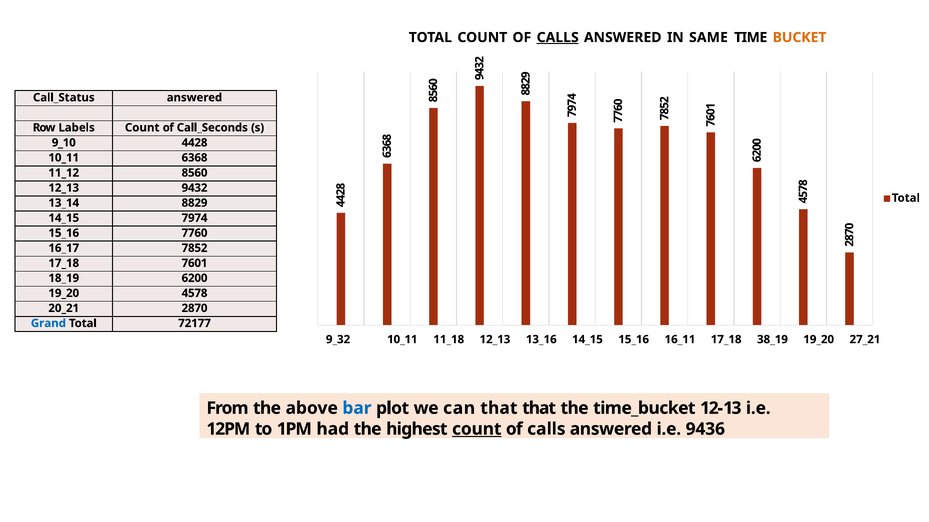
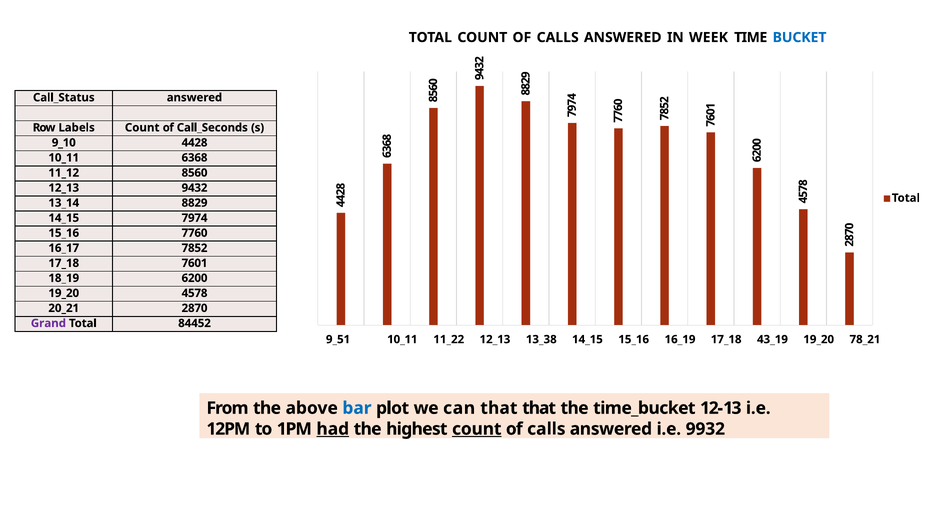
CALLS underline: present -> none (558, 37)
SAME: SAME -> WEEK (708, 37)
BUCKET colour: orange -> blue (800, 37)
Grand colour: blue -> purple (48, 324)
72177: 72177 -> 84452 (195, 324)
9_32: 9_32 -> 9_51 (338, 340)
11_18: 11_18 -> 11_22 (449, 340)
13_16: 13_16 -> 13_38 (541, 340)
16_11: 16_11 -> 16_19 (680, 340)
38_19: 38_19 -> 43_19 (772, 340)
27_21: 27_21 -> 78_21 (865, 340)
had underline: none -> present (333, 429)
9436: 9436 -> 9932 (705, 429)
